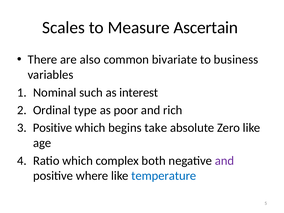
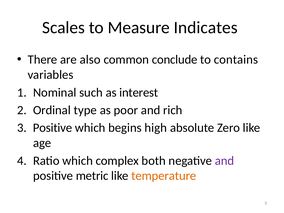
Ascertain: Ascertain -> Indicates (206, 27)
bivariate: bivariate -> conclude (175, 60)
business: business -> contains (236, 60)
take: take -> high (156, 128)
where: where -> metric (92, 176)
temperature colour: blue -> orange (164, 176)
